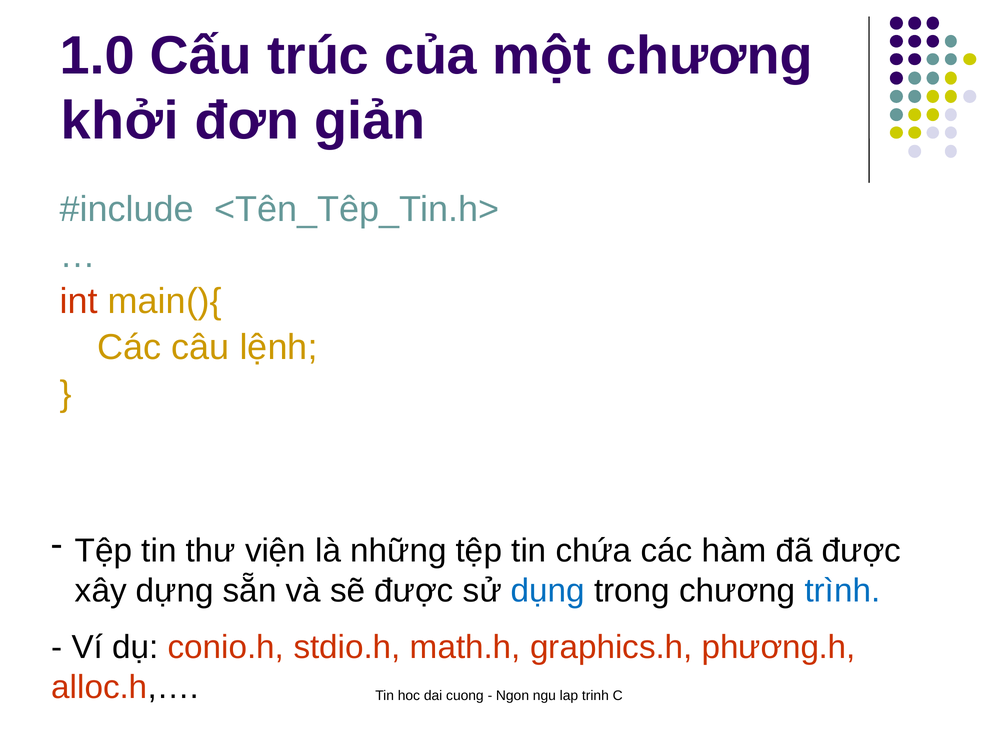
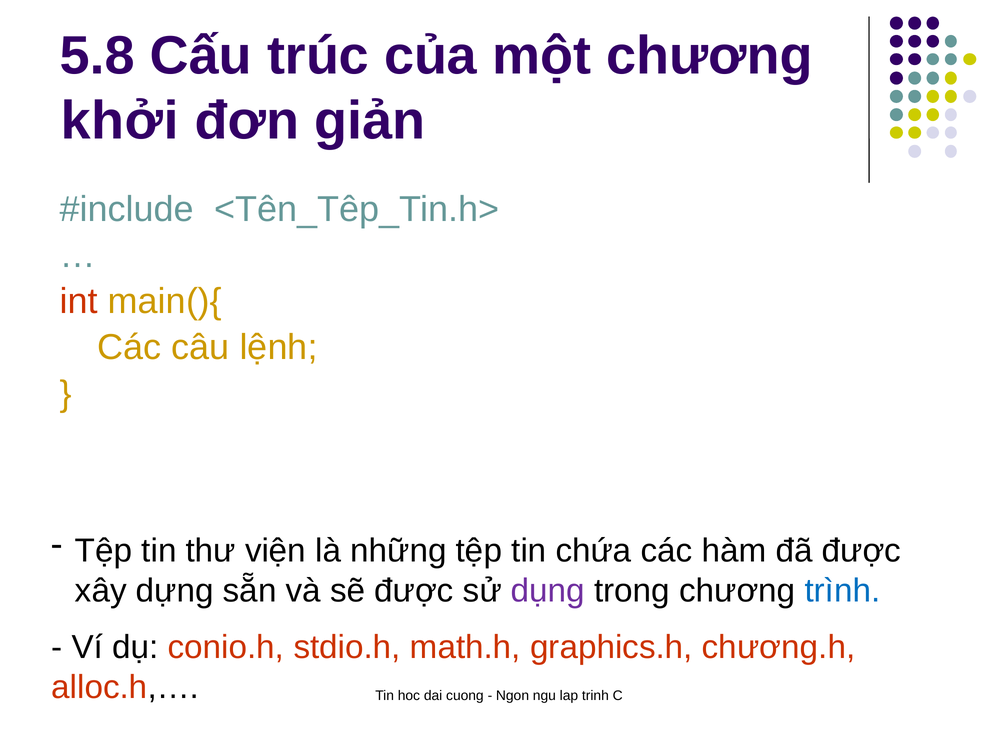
1.0: 1.0 -> 5.8 (97, 56)
dụng colour: blue -> purple (548, 591)
phương.h: phương.h -> chương.h (779, 648)
